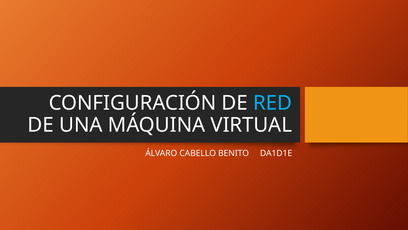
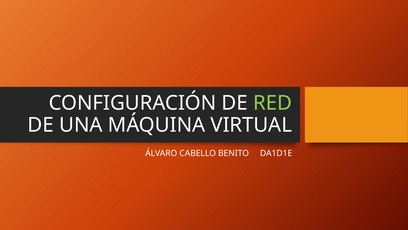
RED colour: light blue -> light green (273, 103)
